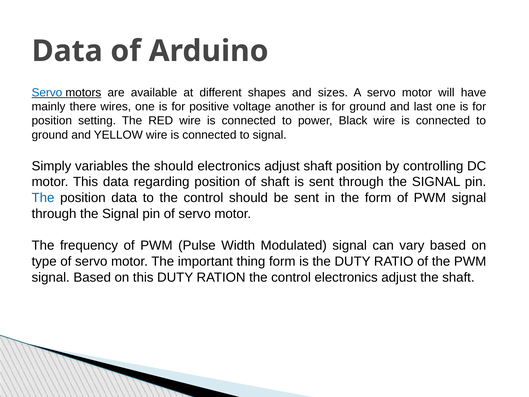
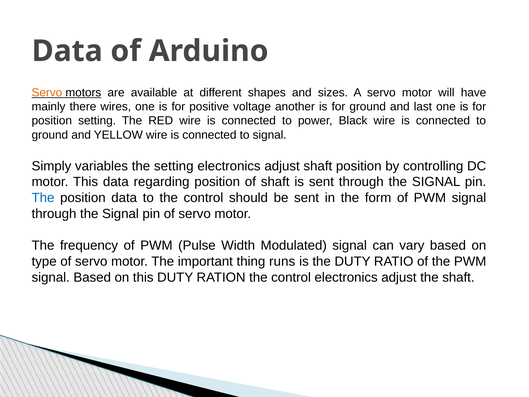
Servo colour: blue -> orange (47, 92)
the should: should -> setting (174, 166)
thing form: form -> runs (282, 261)
